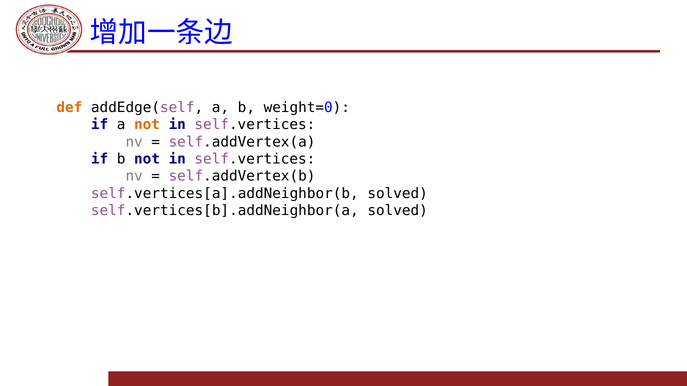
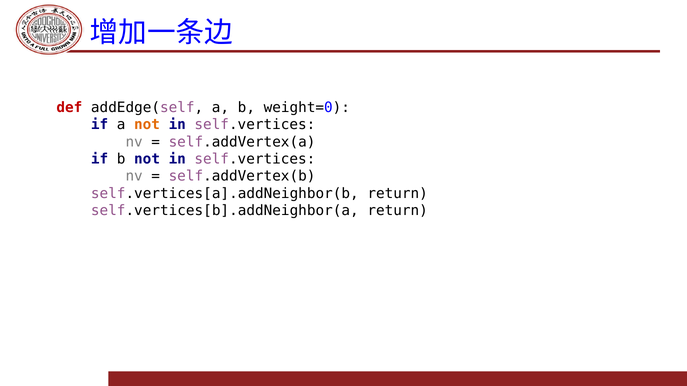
def colour: orange -> red (69, 108)
self.vertices[a].addNeighbor(b solved: solved -> return (398, 194)
self.vertices[b].addNeighbor(a solved: solved -> return (398, 211)
